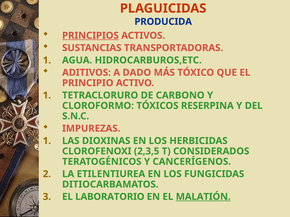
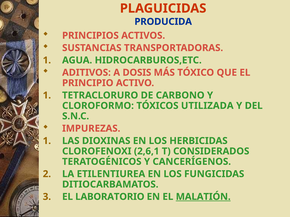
PRINCIPIOS underline: present -> none (90, 36)
DADO: DADO -> DOSIS (137, 73)
RESERPINA: RESERPINA -> UTILIZADA (207, 106)
2,3,5: 2,3,5 -> 2,6,1 (147, 152)
